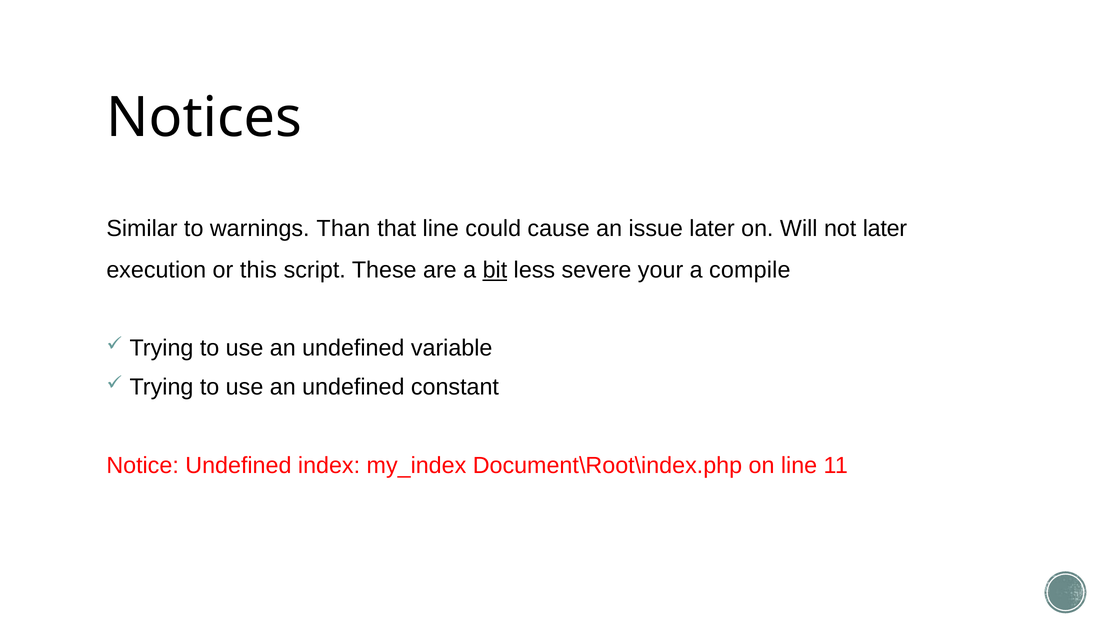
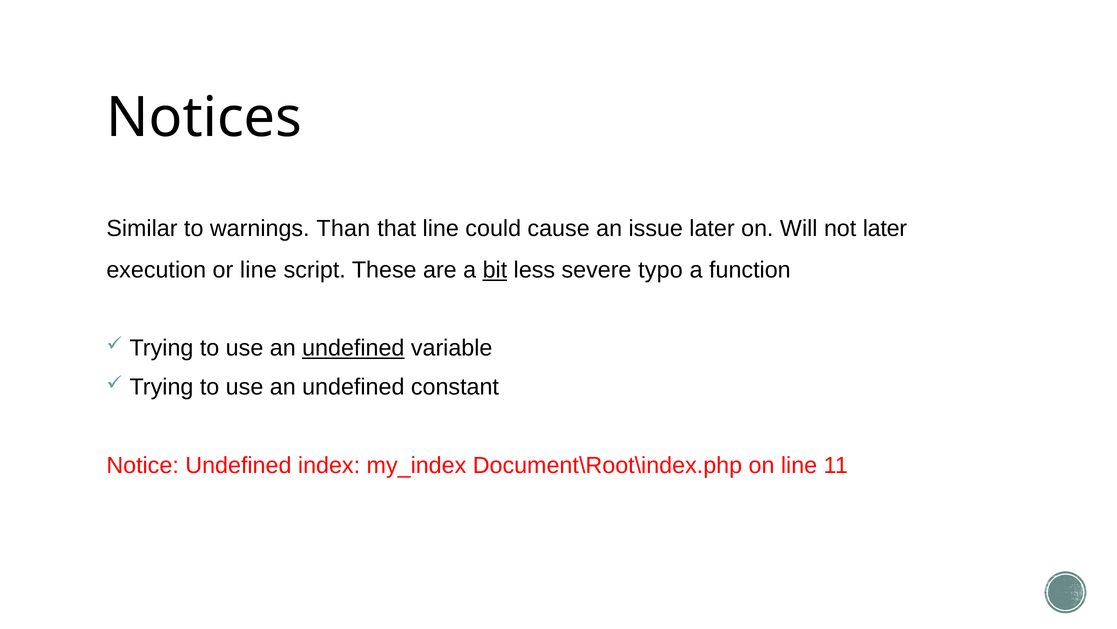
or this: this -> line (258, 270)
your: your -> typo (660, 270)
compile: compile -> function (750, 270)
undefined underline: none -> present (353, 348)
